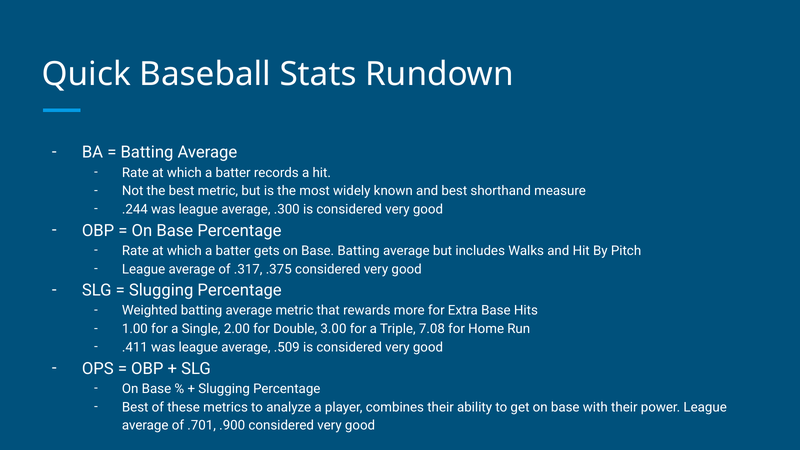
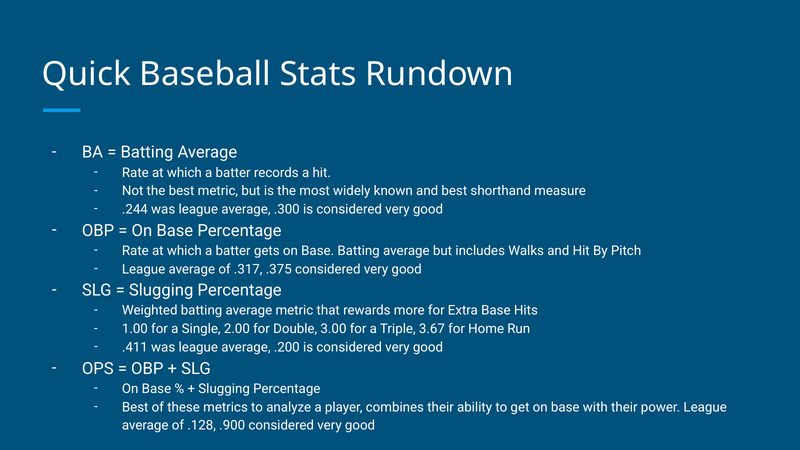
7.08: 7.08 -> 3.67 (432, 329)
.509: .509 -> .200 (287, 347)
.701: .701 -> .128 (202, 426)
